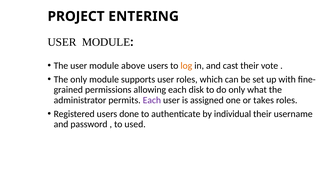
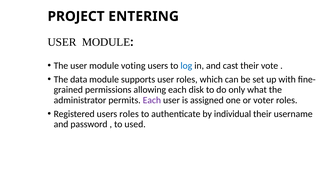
above: above -> voting (133, 65)
log colour: orange -> blue (186, 65)
The only: only -> data (79, 79)
takes: takes -> voter (264, 100)
users done: done -> roles (129, 114)
